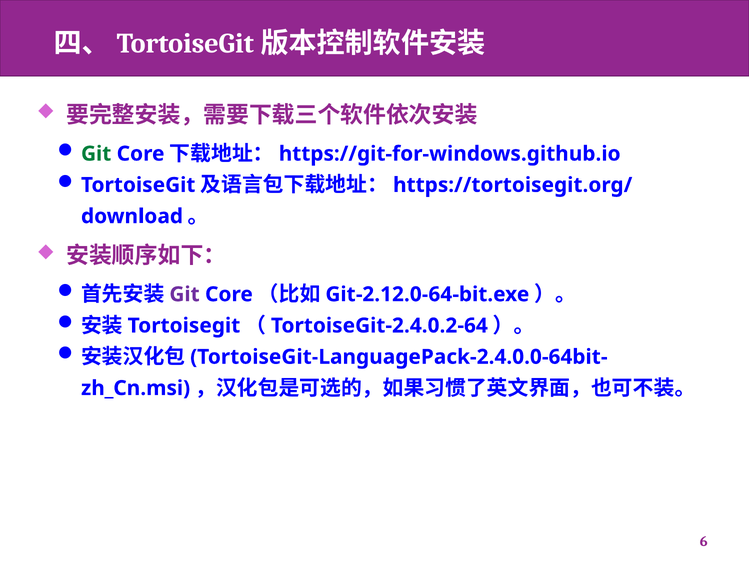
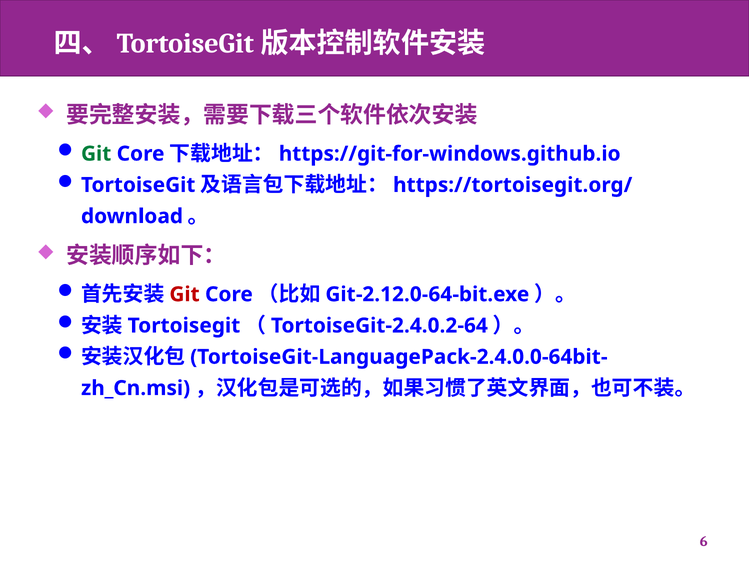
Git colour: purple -> red (185, 294)
